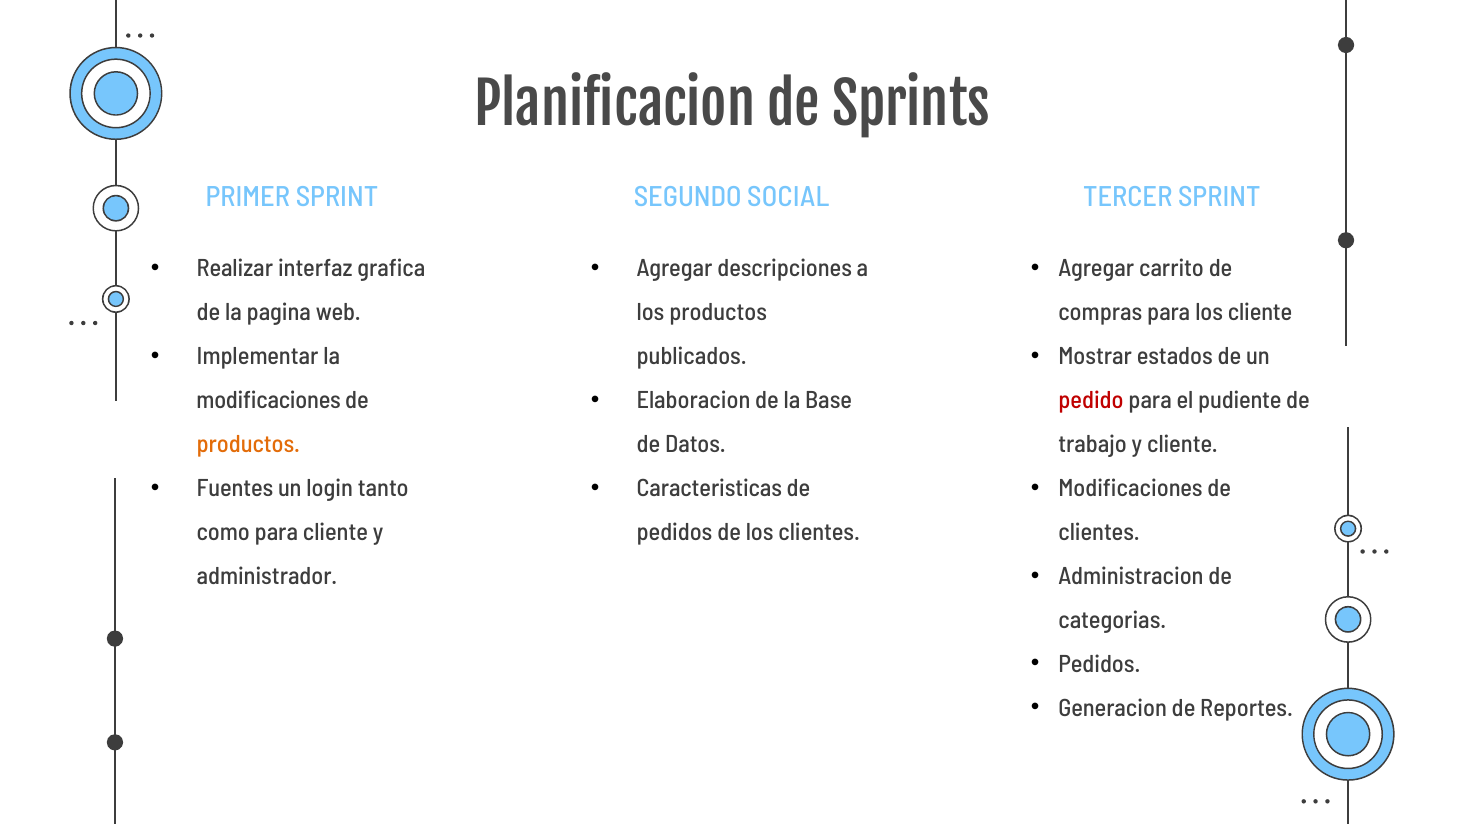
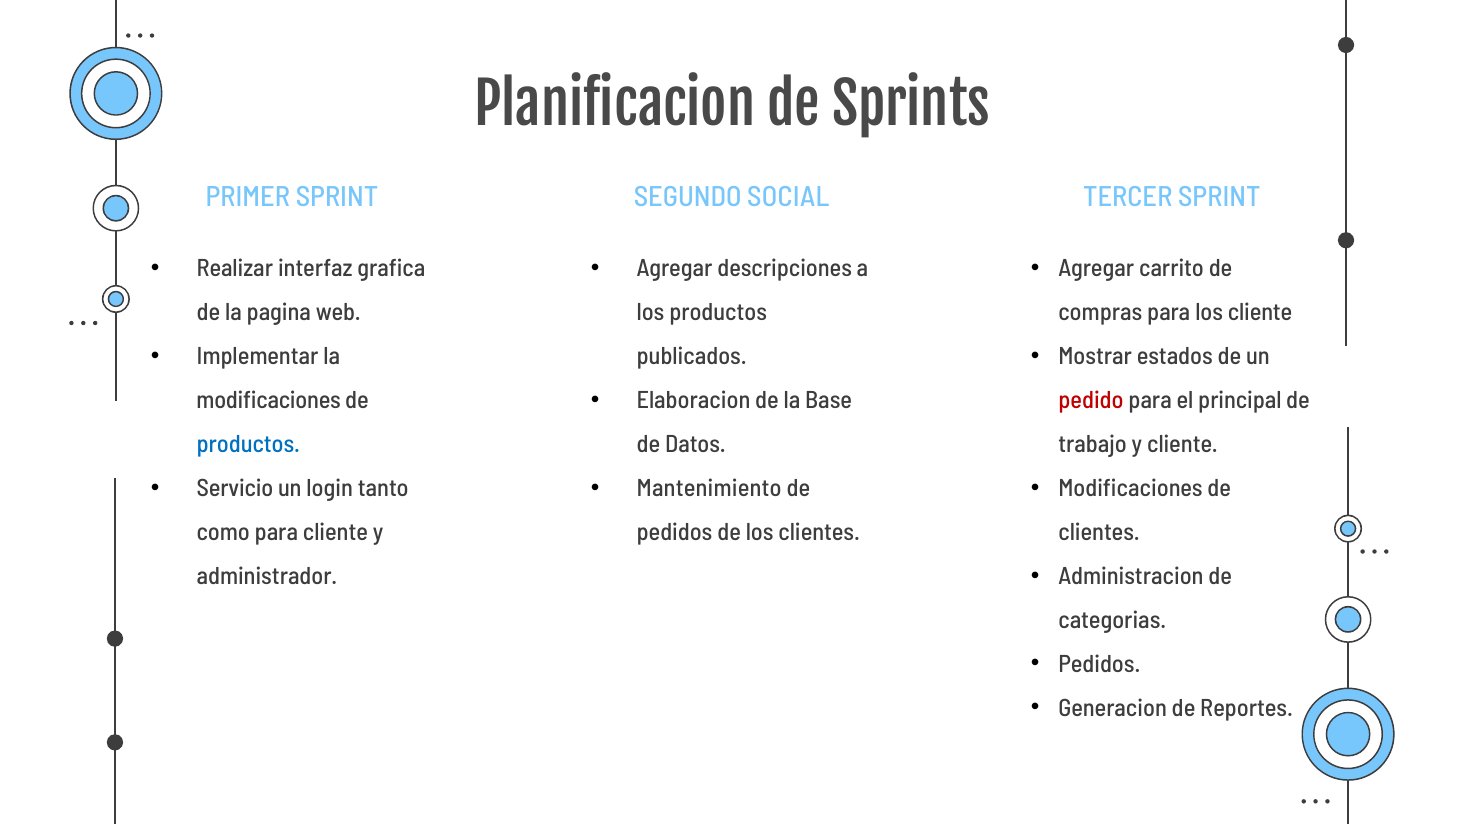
pudiente: pudiente -> principal (1240, 400)
productos colour: orange -> blue (248, 444)
Fuentes: Fuentes -> Servicio (235, 488)
Caracteristicas: Caracteristicas -> Mantenimiento (709, 488)
